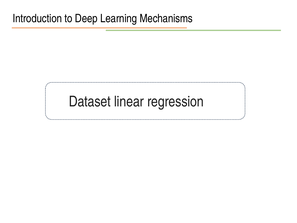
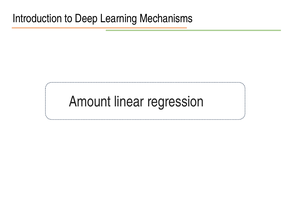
Dataset: Dataset -> Amount (90, 101)
